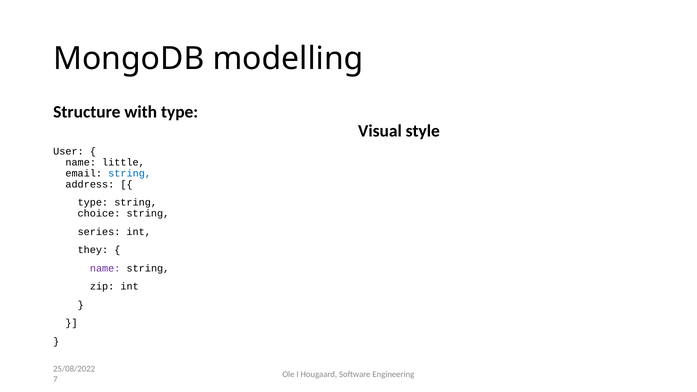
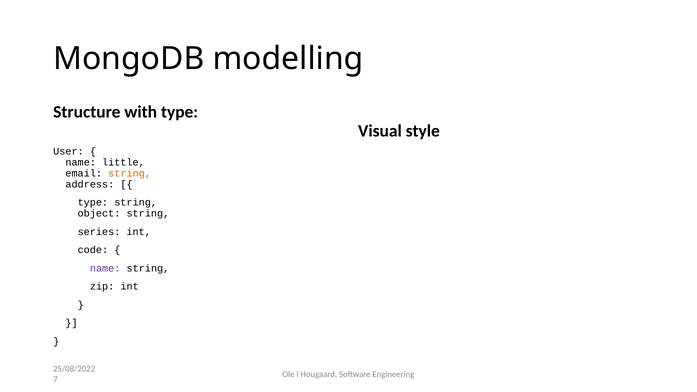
string colour: blue -> orange (130, 173)
choice: choice -> object (99, 213)
they: they -> code (93, 250)
